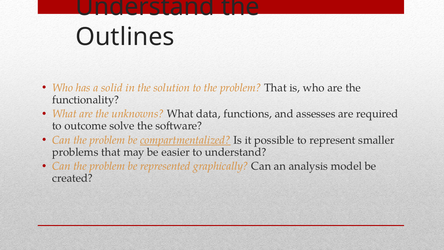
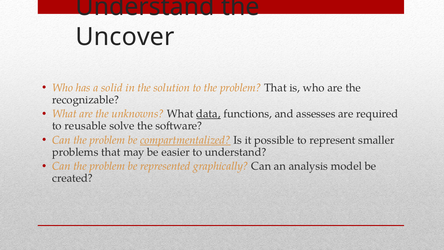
Outlines: Outlines -> Uncover (125, 37)
functionality: functionality -> recognizable (86, 100)
data underline: none -> present (208, 114)
outcome: outcome -> reusable (86, 126)
